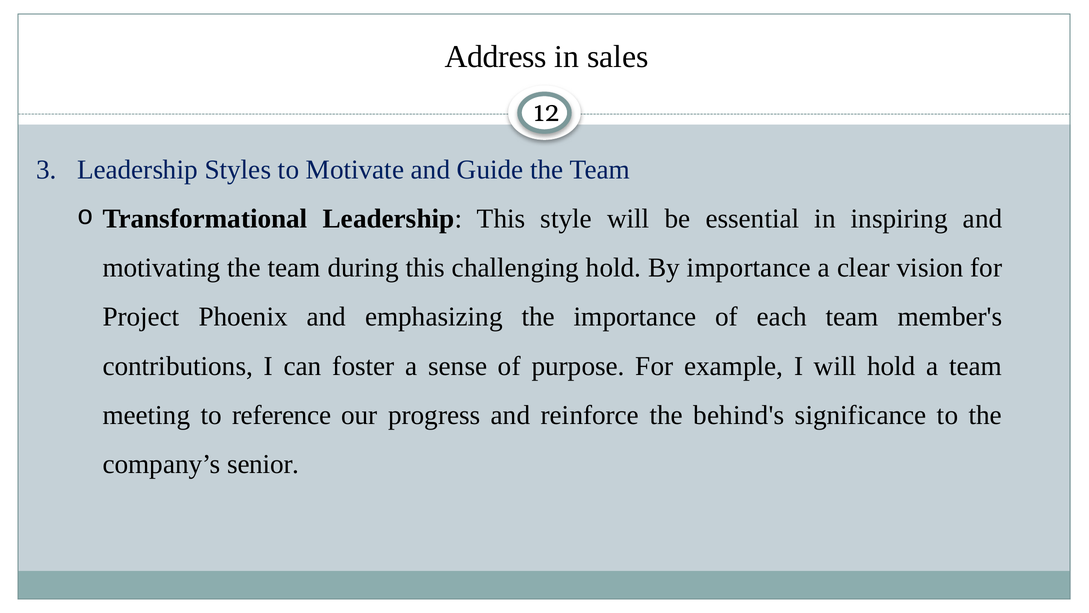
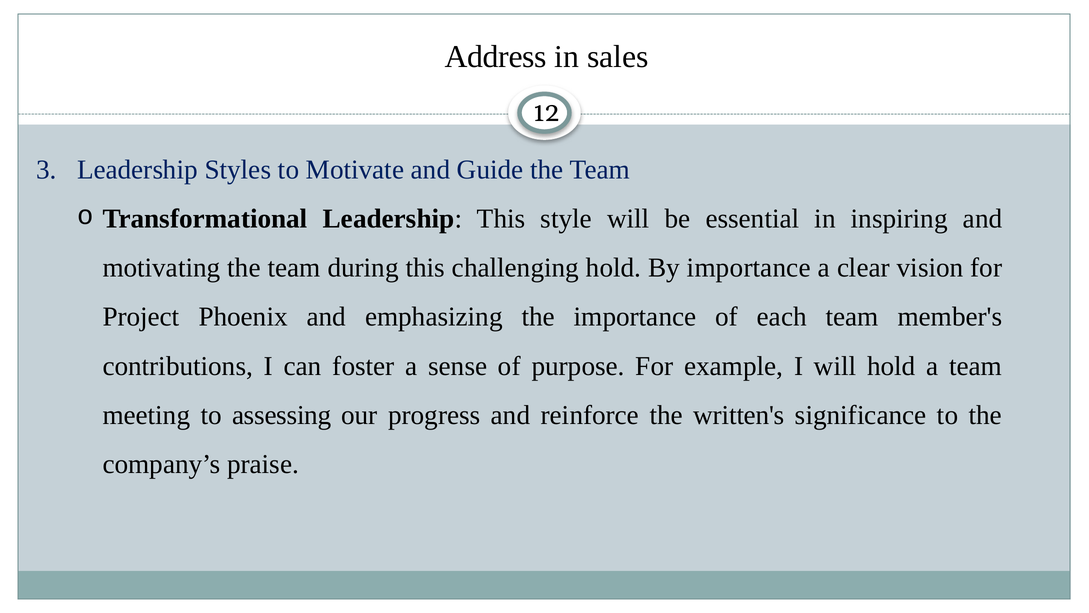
reference: reference -> assessing (282, 415)
behind's: behind's -> written's (739, 415)
senior: senior -> praise (263, 464)
